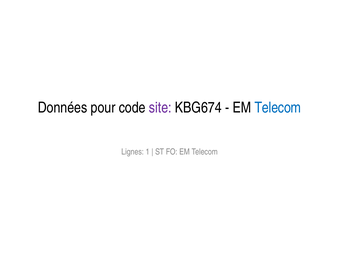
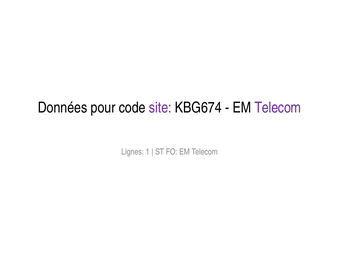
Telecom colour: blue -> purple (278, 107)
